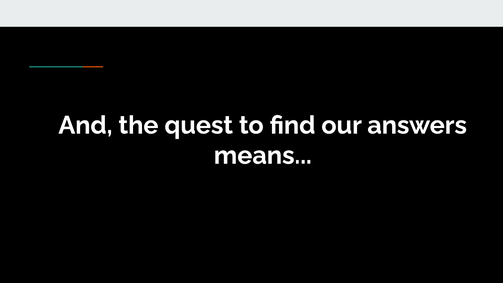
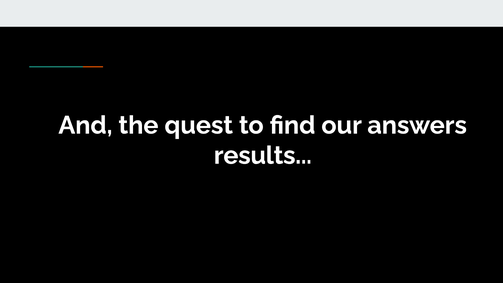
means: means -> results (263, 155)
